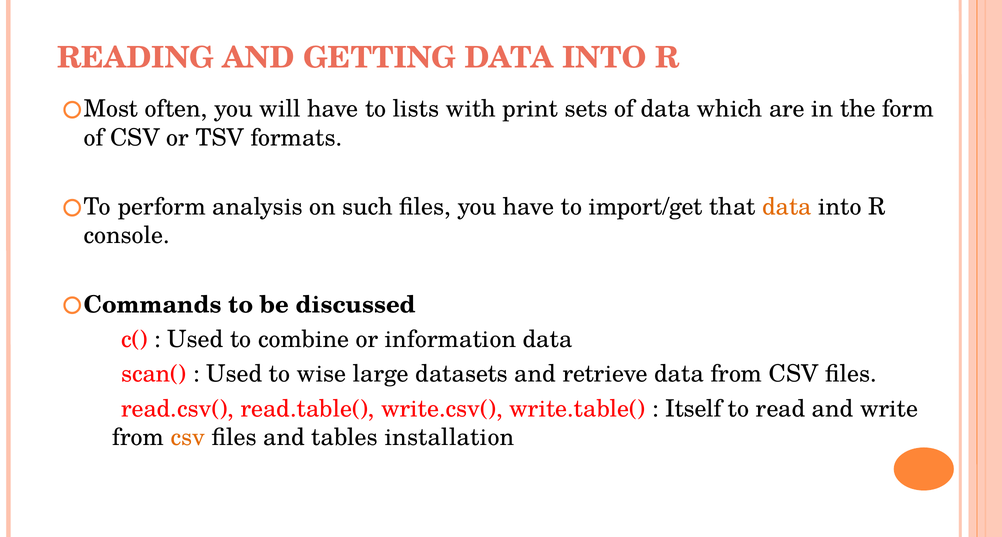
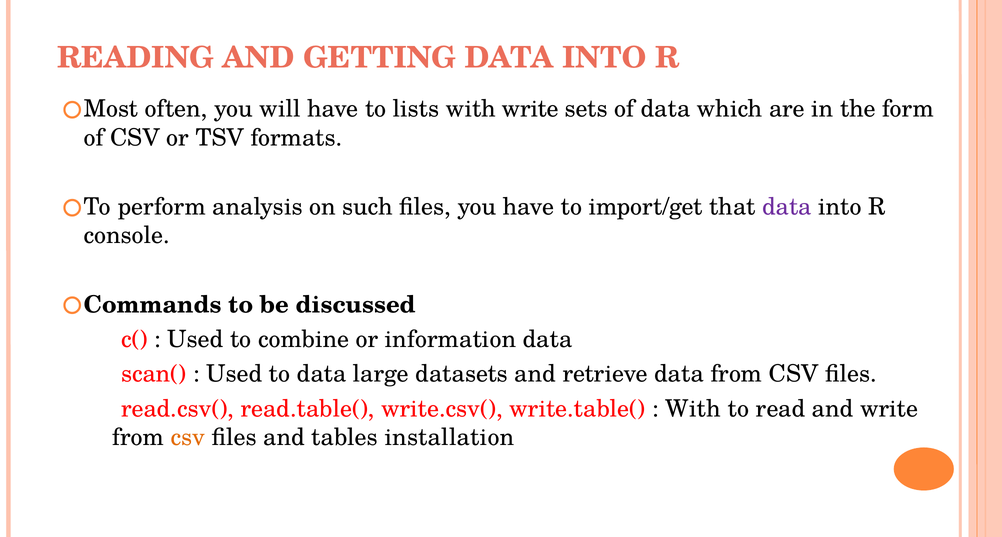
with print: print -> write (530, 109)
data colour: orange -> purple (787, 207)
to wise: wise -> data (322, 374)
Itself: Itself -> With (693, 408)
